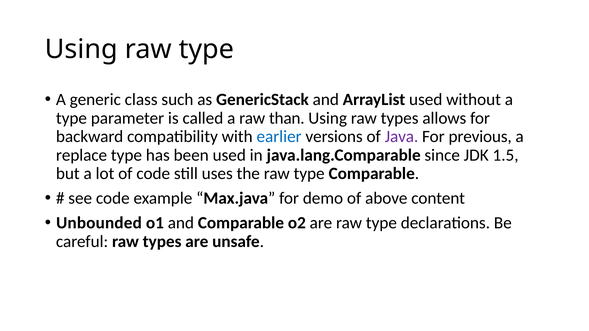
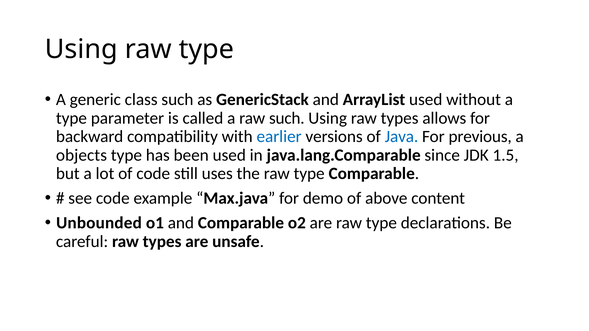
raw than: than -> such (287, 118)
Java colour: purple -> blue (401, 137)
replace: replace -> objects (81, 155)
